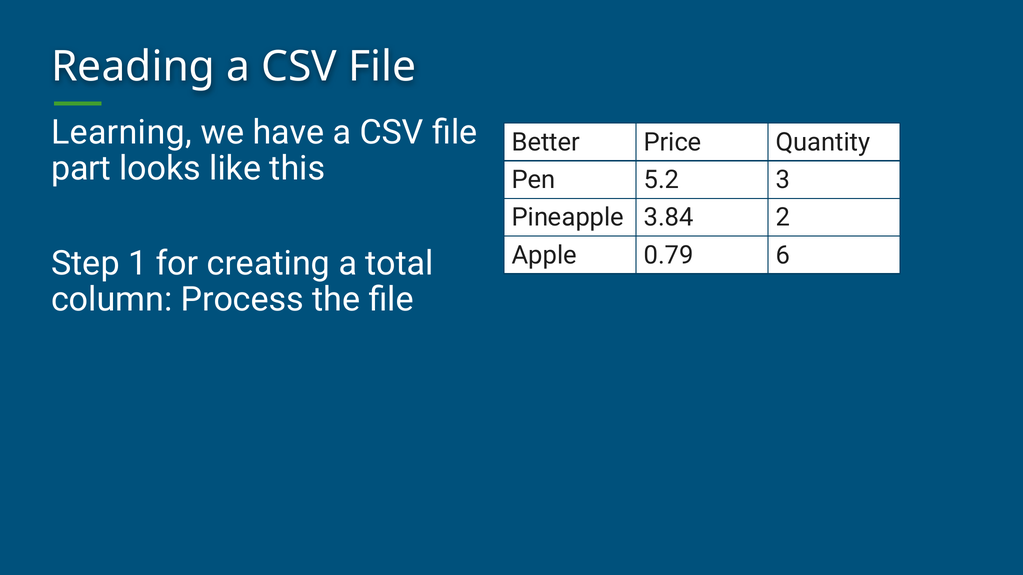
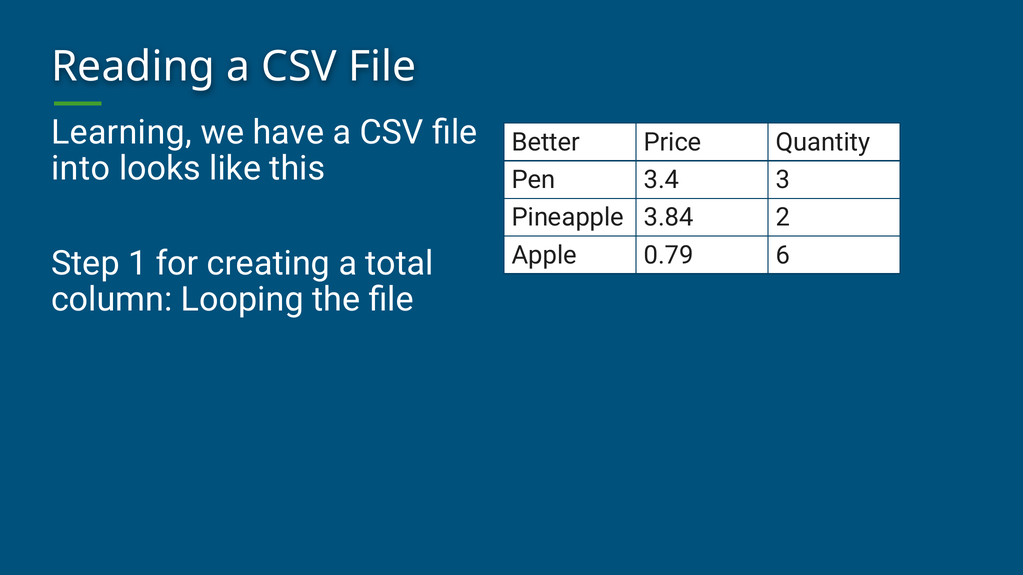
part: part -> into (81, 169)
5.2: 5.2 -> 3.4 (661, 180)
Process: Process -> Looping (242, 300)
